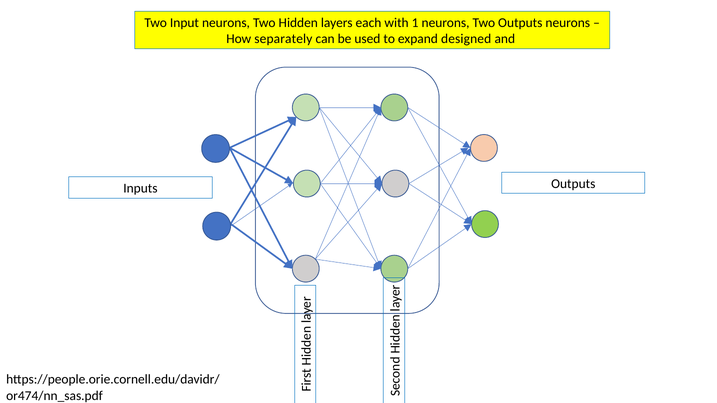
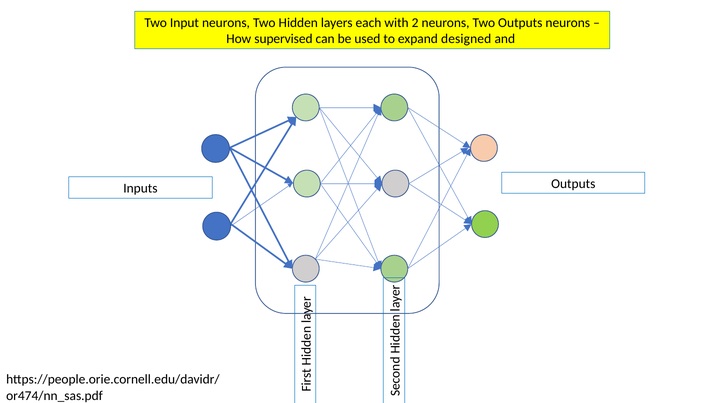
1: 1 -> 2 (415, 23)
separately: separately -> supervised (283, 39)
